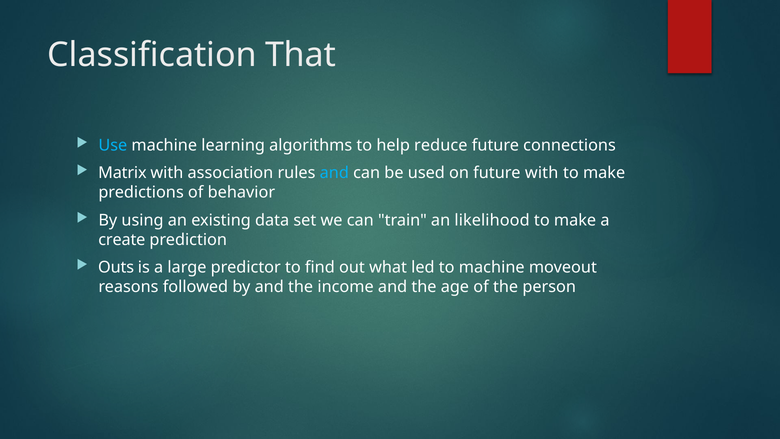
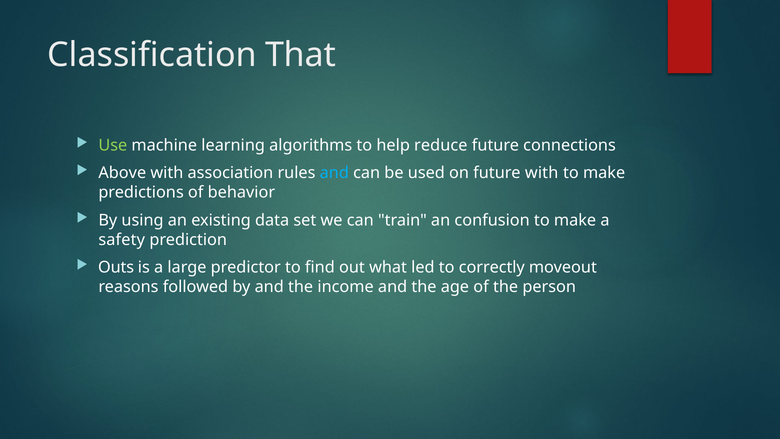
Use colour: light blue -> light green (113, 145)
Matrix: Matrix -> Above (122, 173)
likelihood: likelihood -> confusion (492, 220)
create: create -> safety (122, 240)
to machine: machine -> correctly (492, 267)
